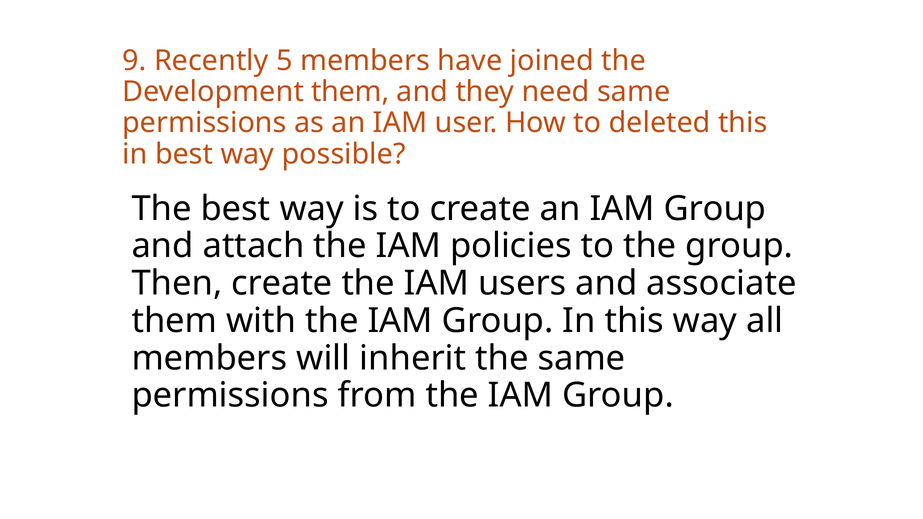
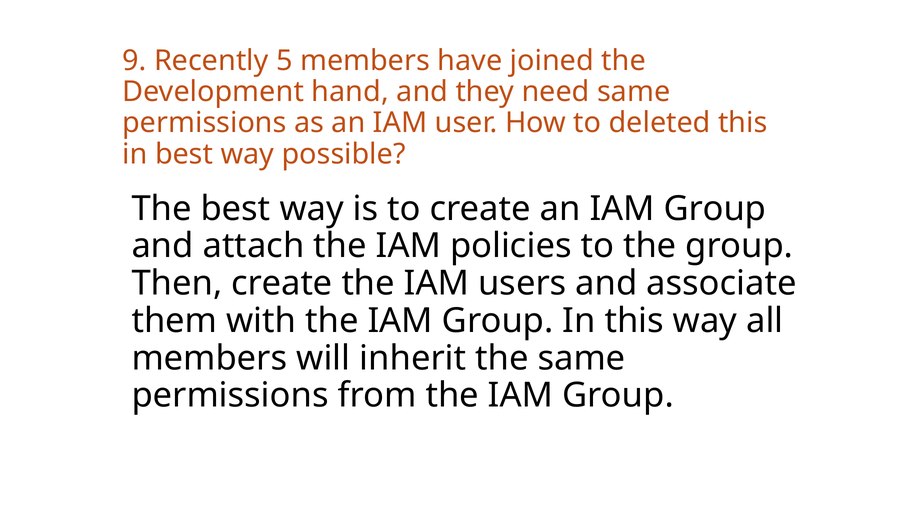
Development them: them -> hand (350, 92)
